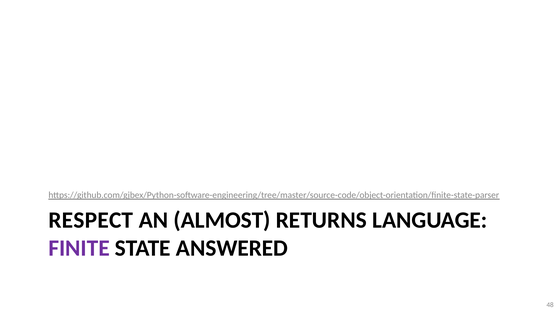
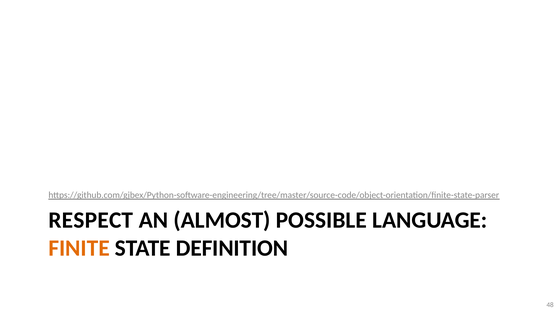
RETURNS: RETURNS -> POSSIBLE (321, 220)
FINITE colour: purple -> orange (79, 248)
ANSWERED: ANSWERED -> DEFINITION (232, 248)
